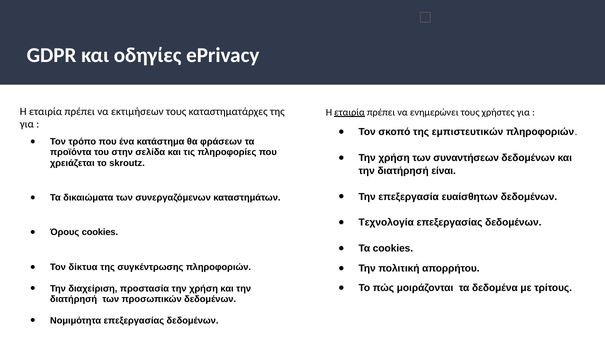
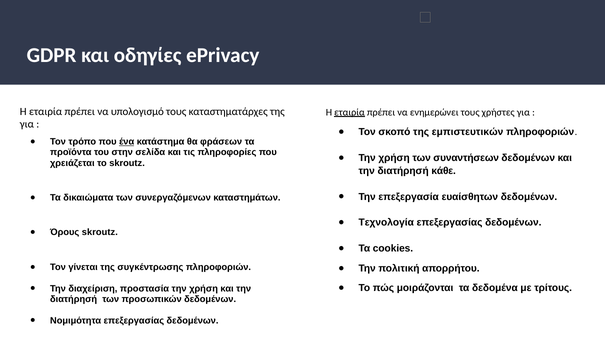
εκτιμήσεων: εκτιμήσεων -> υπολογισμό (137, 111)
ένα underline: none -> present (127, 141)
είναι: είναι -> κάθε (444, 170)
Όρους cookies: cookies -> skroutz (100, 232)
δίκτυα: δίκτυα -> γίνεται (83, 267)
